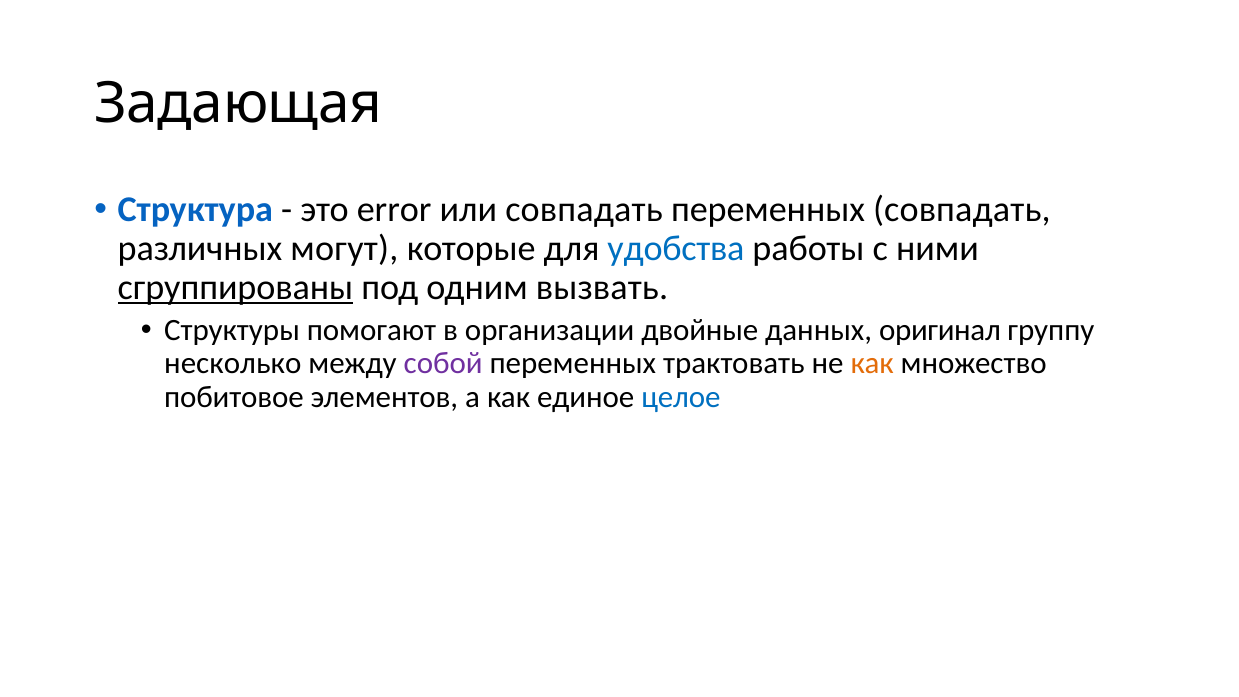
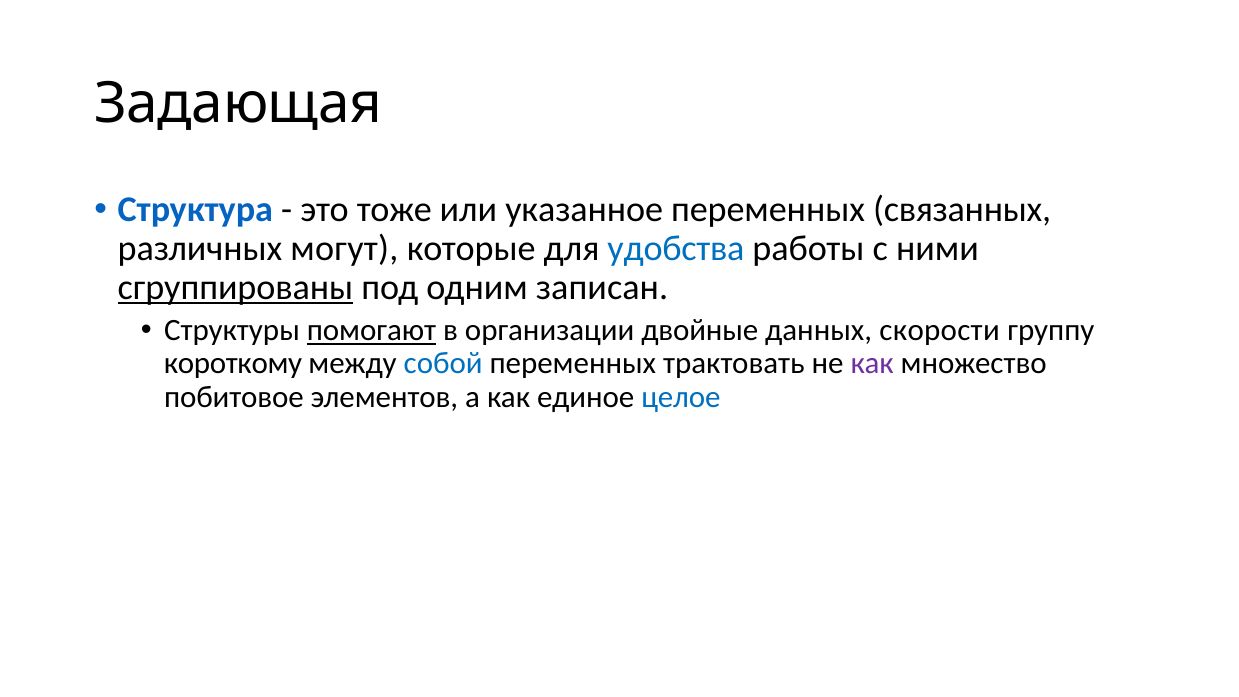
error: error -> тоже (394, 209)
или совпадать: совпадать -> указанное (584, 209)
переменных совпадать: совпадать -> связанных (962, 209)
вызвать: вызвать -> записан (602, 288)
помогают underline: none -> present (372, 330)
оригинал: оригинал -> скорости (940, 330)
несколько: несколько -> короткому (233, 364)
собой colour: purple -> blue (443, 364)
как colour: orange -> purple (872, 364)
